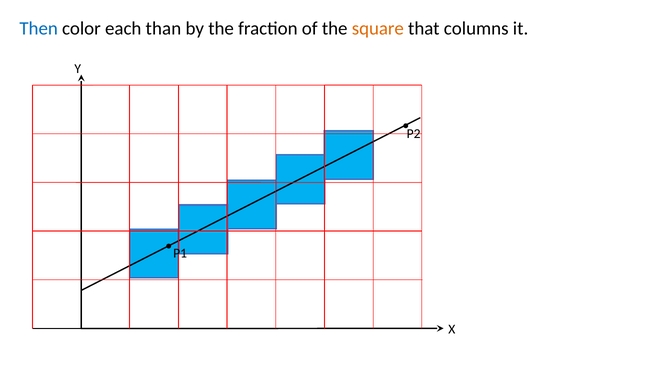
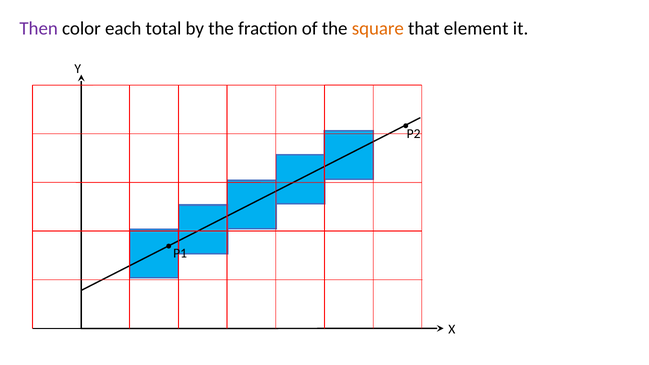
Then colour: blue -> purple (39, 28)
than: than -> total (164, 28)
columns: columns -> element (476, 28)
